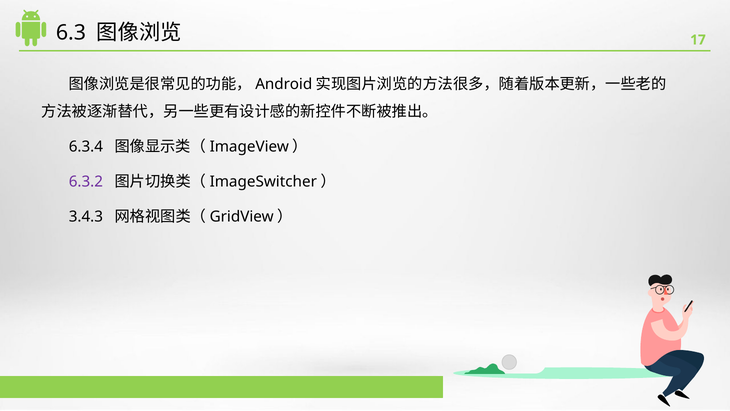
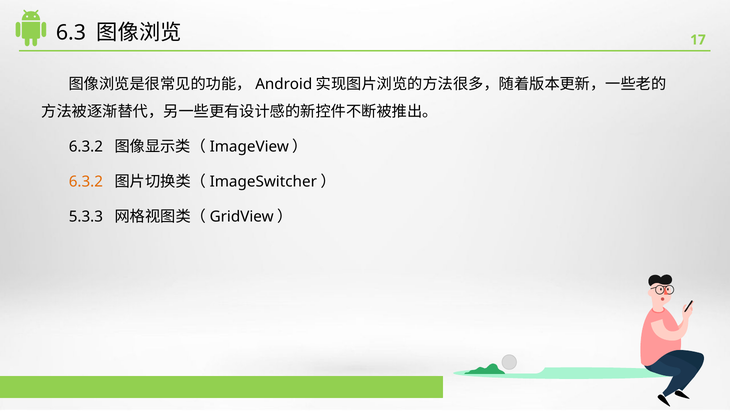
6.3.4: 6.3.4 -> 6.3.2 (86, 146)
6.3.2 colour: purple -> orange (86, 181)
3.4.3: 3.4.3 -> 5.3.3 (86, 216)
